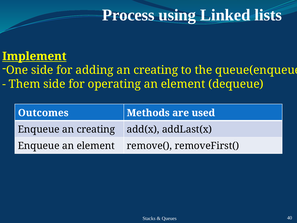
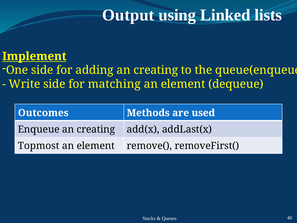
Process: Process -> Output (128, 15)
Them: Them -> Write (25, 84)
operating: operating -> matching (114, 84)
Enqueue: Enqueue -> Topmost (39, 146)
